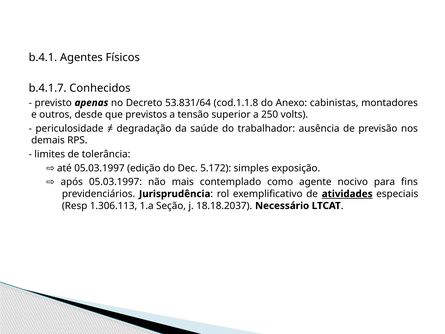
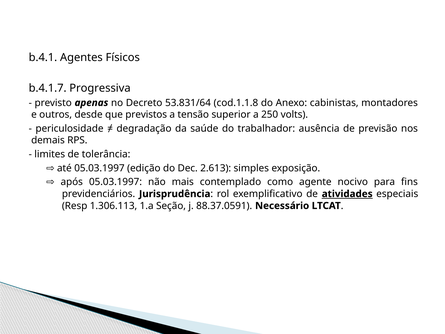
Conhecidos: Conhecidos -> Progressiva (100, 88)
5.172: 5.172 -> 2.613 (216, 168)
18.18.2037: 18.18.2037 -> 88.37.0591 (224, 206)
